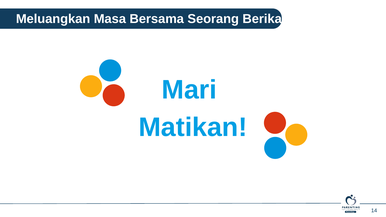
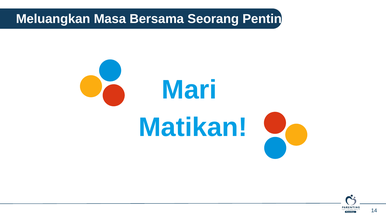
Berikan: Berikan -> Penting (266, 19)
